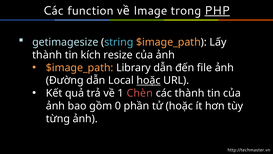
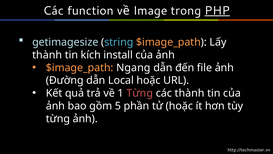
resize: resize -> install (118, 55)
Library: Library -> Ngang (133, 67)
hoặc underline: present -> none (149, 80)
1 Chèn: Chèn -> Từng (140, 93)
0: 0 -> 5 (118, 106)
